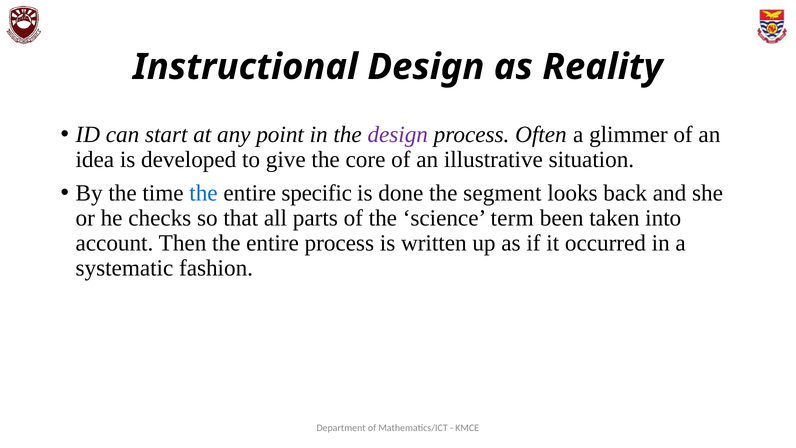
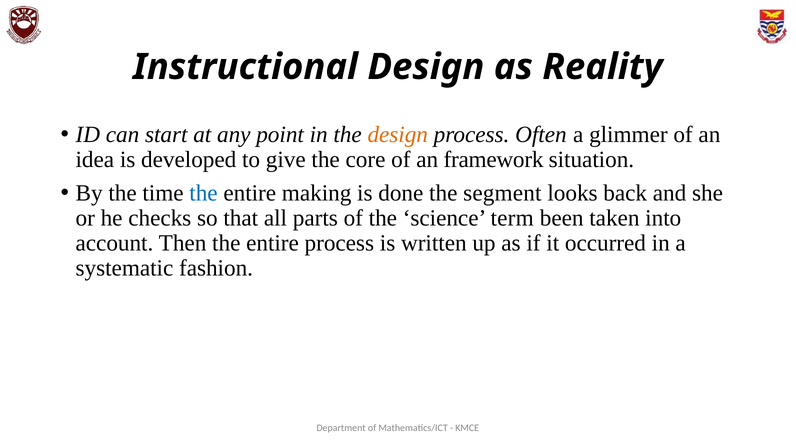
design colour: purple -> orange (398, 135)
illustrative: illustrative -> framework (494, 160)
specific: specific -> making (317, 193)
